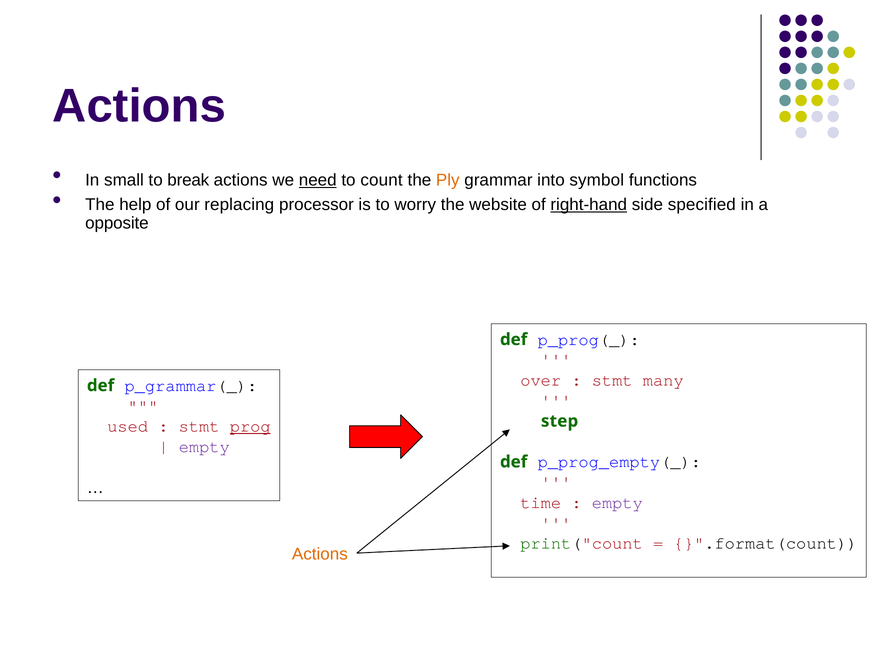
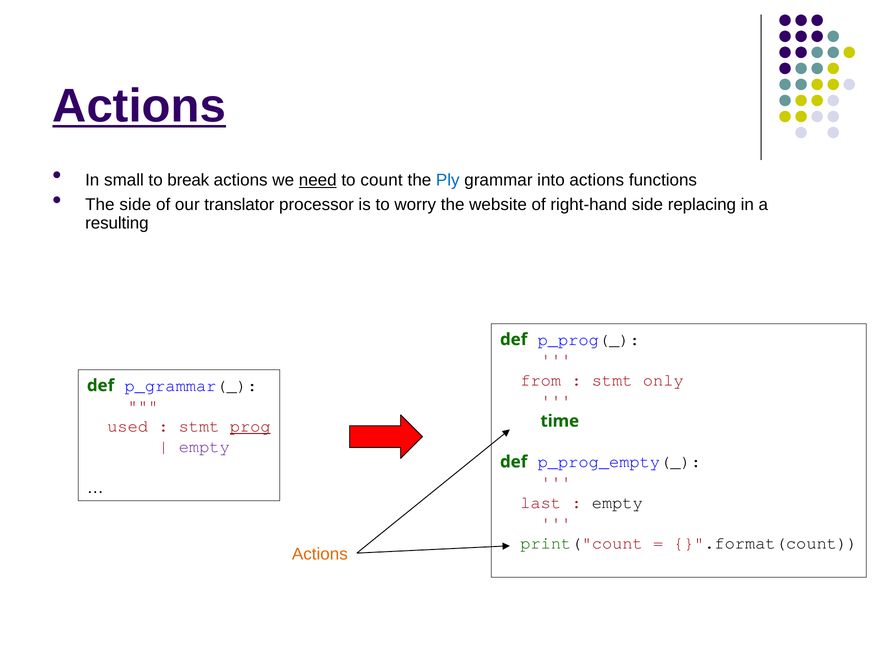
Actions underline: none -> present (139, 106)
Ply colour: orange -> blue (448, 180)
into symbol: symbol -> actions (597, 180)
The help: help -> side (135, 205)
replacing: replacing -> translator (239, 205)
right-hand underline: present -> none (589, 205)
specified: specified -> replacing (702, 205)
opposite: opposite -> resulting (117, 223)
over: over -> from (541, 381)
many: many -> only (663, 381)
step: step -> time (560, 421)
time: time -> last (541, 503)
empty colour: purple -> black (617, 503)
